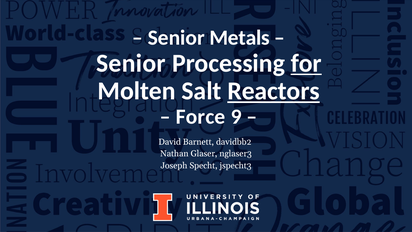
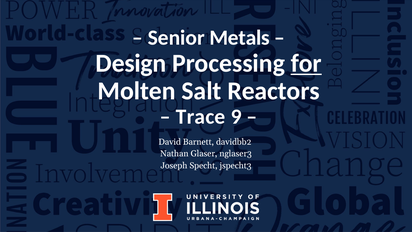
Senior: Senior -> Design (131, 63)
Reactors underline: present -> none (273, 91)
Force: Force -> Trace (201, 117)
